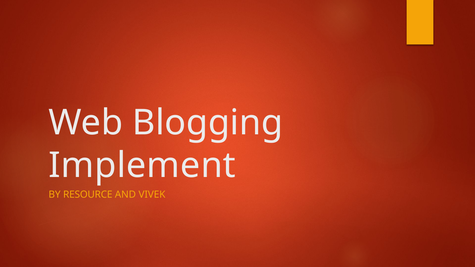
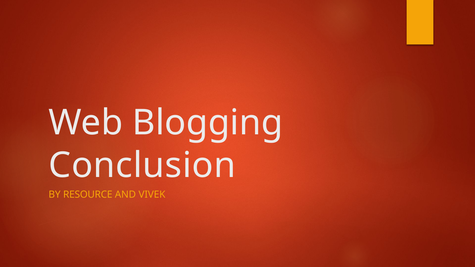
Implement: Implement -> Conclusion (142, 165)
